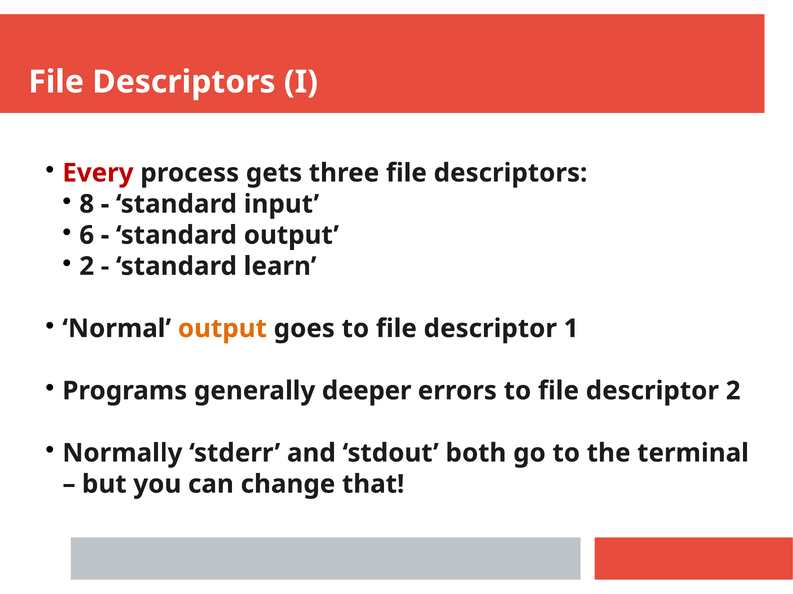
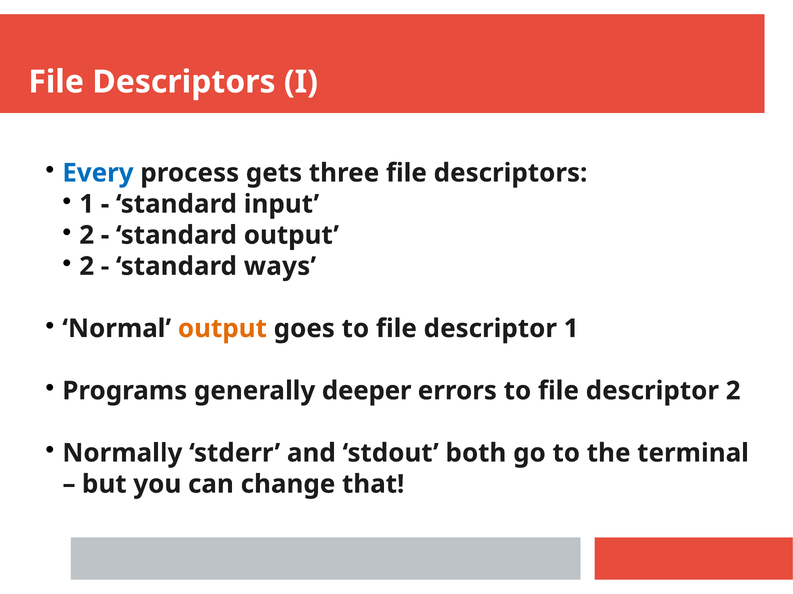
Every colour: red -> blue (98, 173)
8: 8 -> 1 (87, 204)
6: 6 -> 2 (87, 235)
learn: learn -> ways (280, 267)
